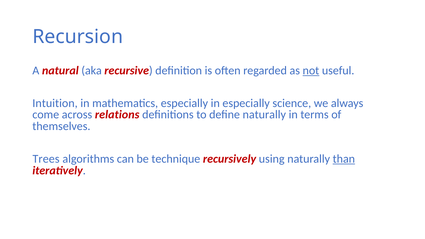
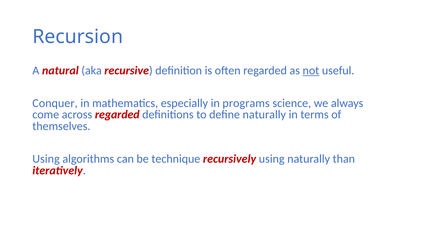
Intuition: Intuition -> Conquer (55, 103)
in especially: especially -> programs (246, 103)
across relations: relations -> regarded (117, 115)
Trees: Trees -> Using (46, 159)
than underline: present -> none (344, 159)
